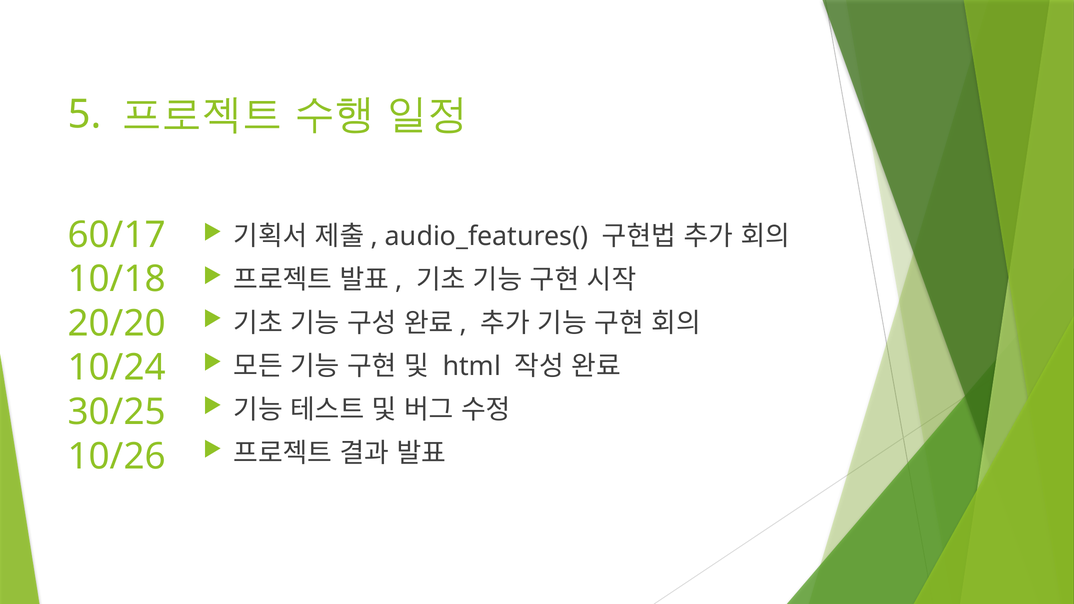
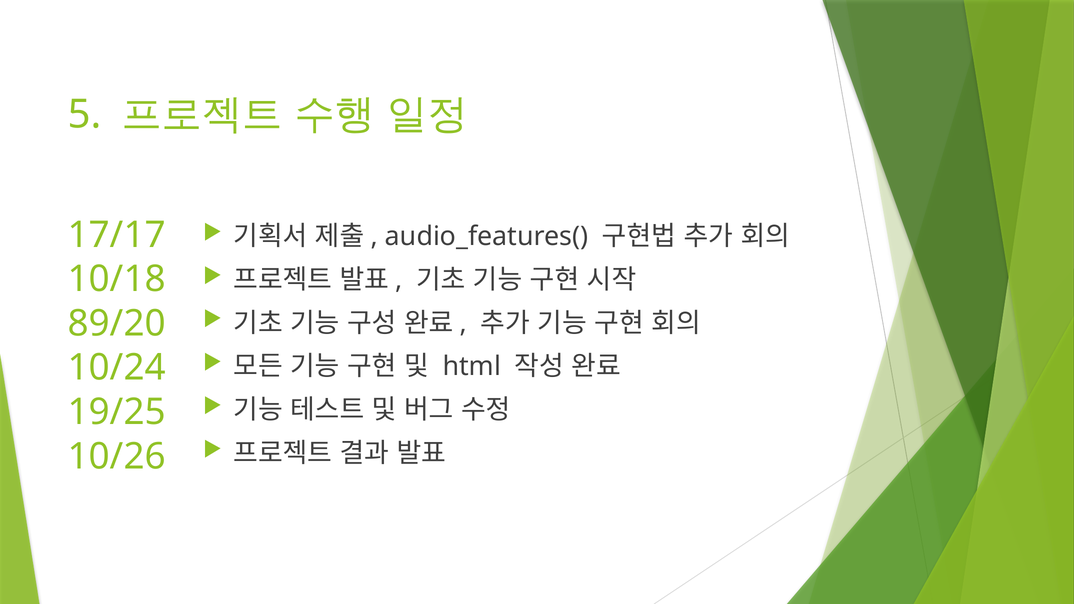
60/17: 60/17 -> 17/17 (117, 235)
20/20: 20/20 -> 89/20 (117, 324)
30/25: 30/25 -> 19/25 (117, 412)
